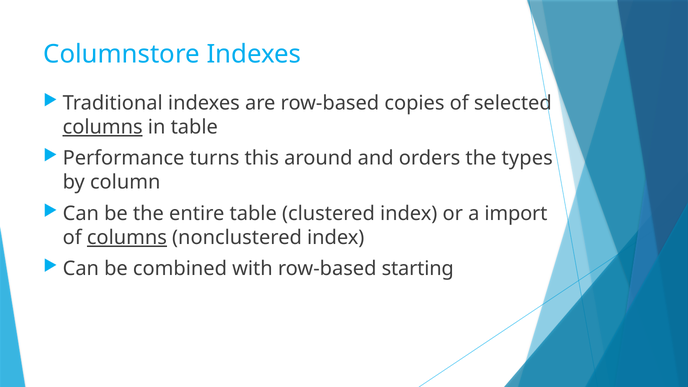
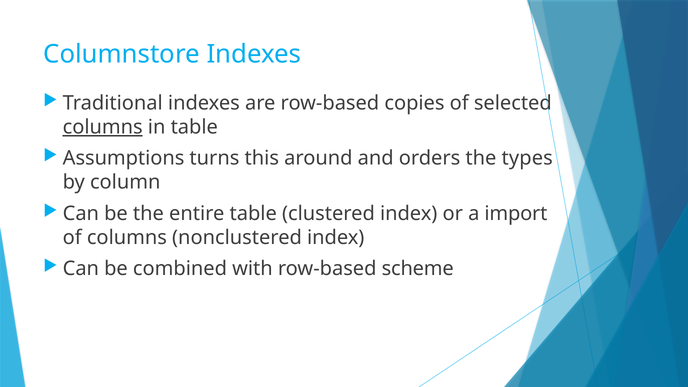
Performance: Performance -> Assumptions (124, 158)
columns underline: present -> none (127, 238)
starting: starting -> scheme (418, 269)
